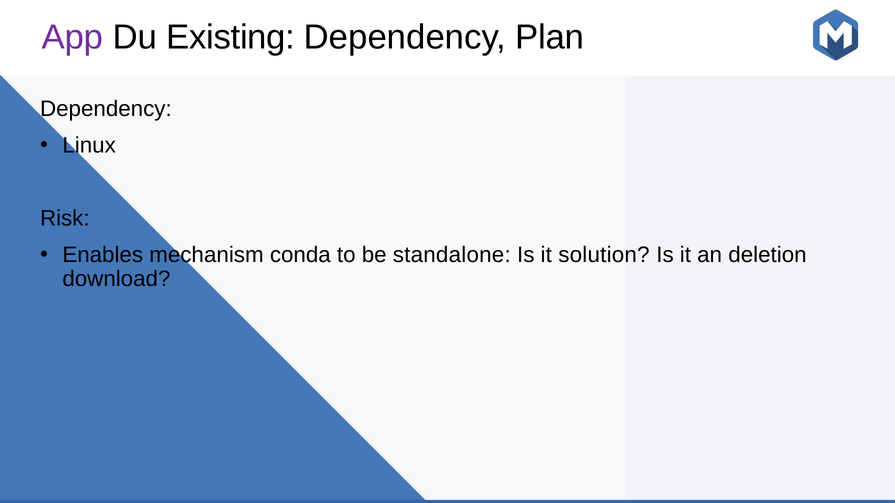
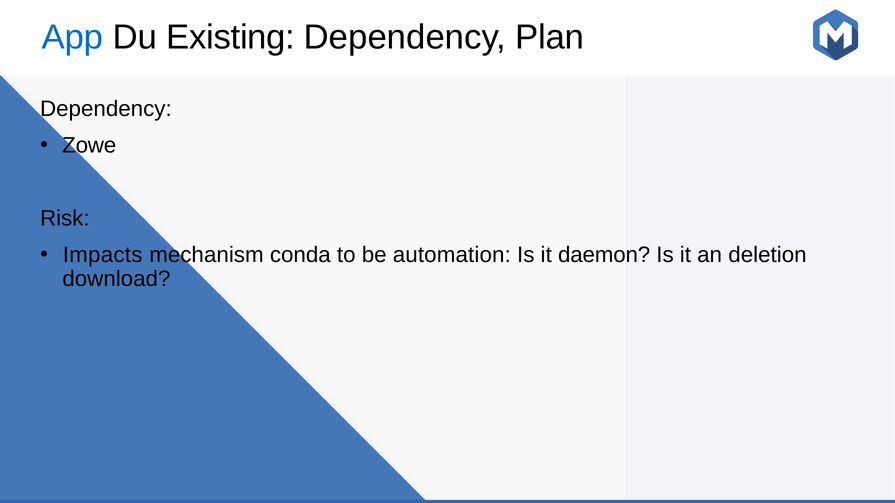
App colour: purple -> blue (72, 37)
Linux: Linux -> Zowe (89, 145)
Enables: Enables -> Impacts (103, 255)
standalone: standalone -> automation (452, 255)
solution: solution -> daemon (604, 255)
